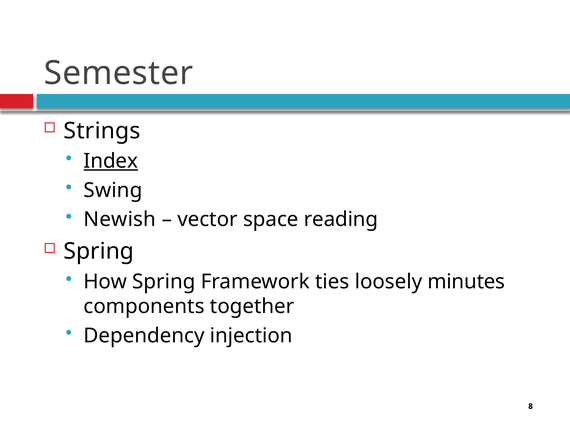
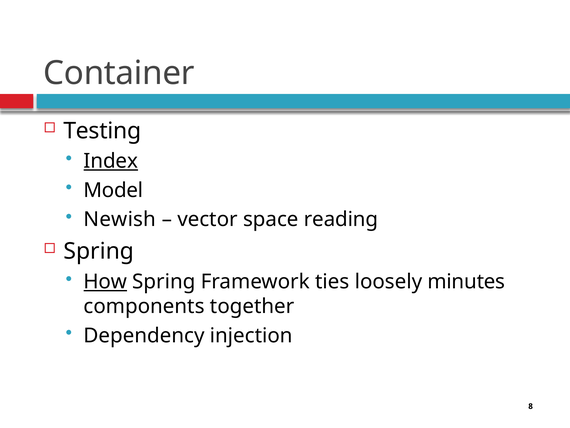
Semester: Semester -> Container (119, 73)
Strings: Strings -> Testing (102, 131)
Swing: Swing -> Model (113, 190)
How underline: none -> present (105, 281)
